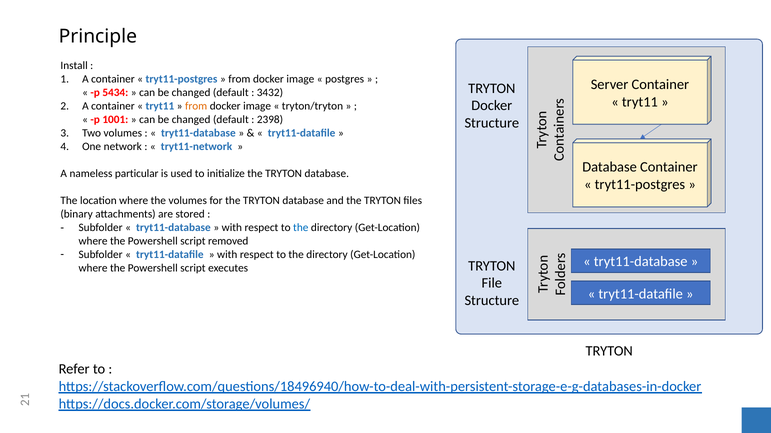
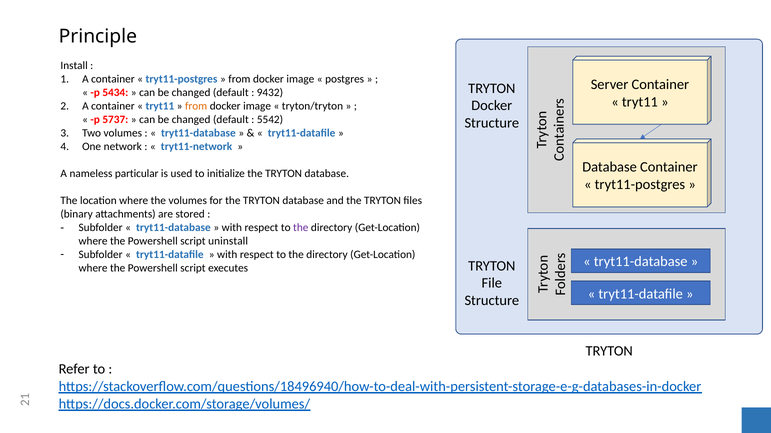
3432: 3432 -> 9432 (270, 93)
1001: 1001 -> 5737 (115, 120)
2398: 2398 -> 5542 (270, 120)
the colour: blue -> purple (301, 228)
removed: removed -> uninstall (228, 241)
